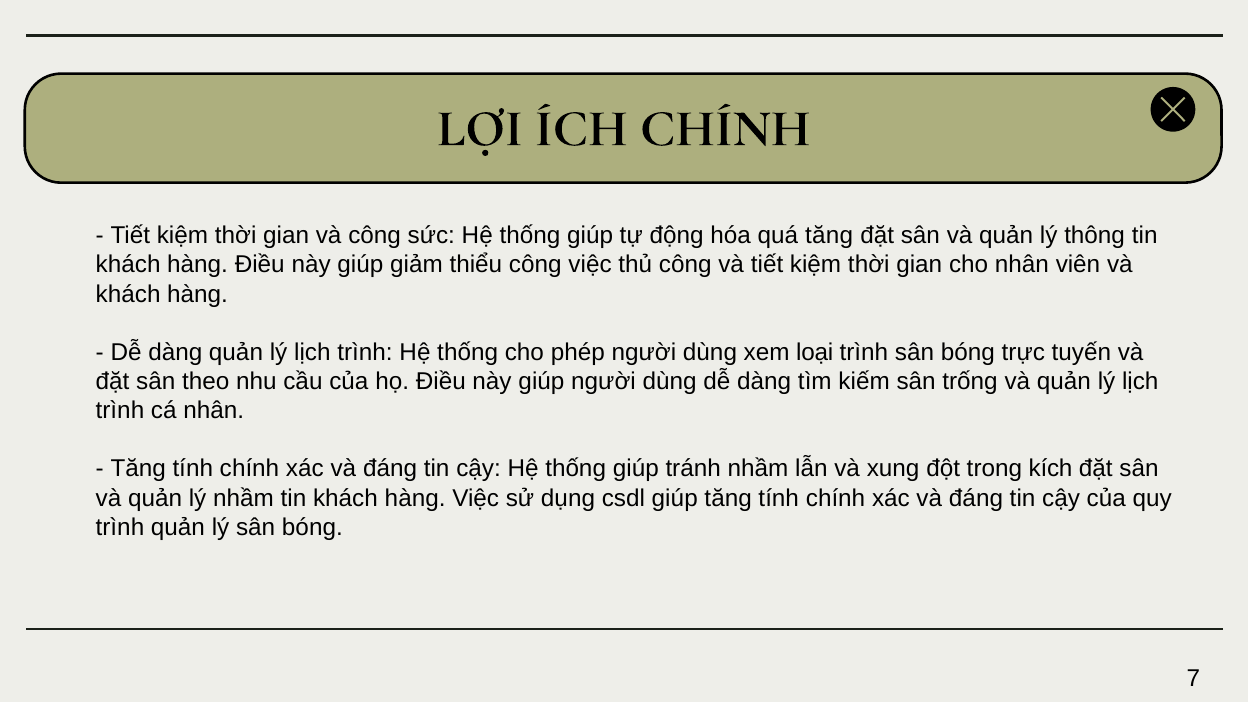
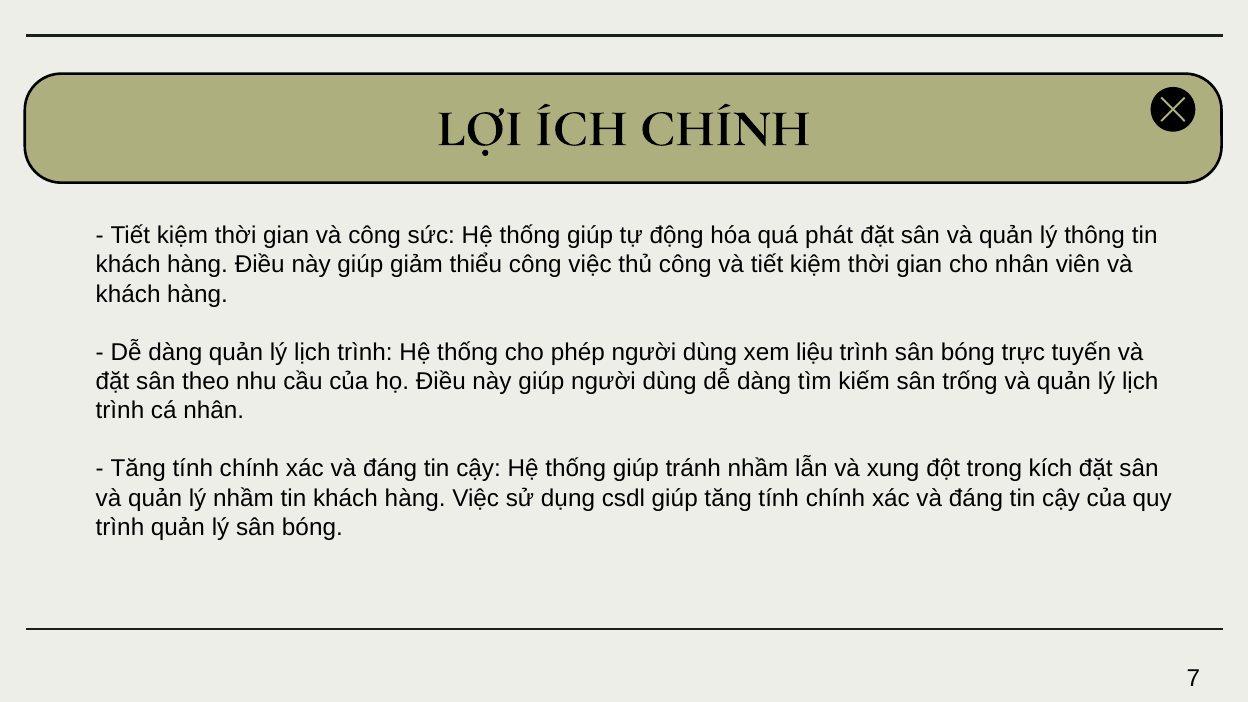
quá tăng: tăng -> phát (829, 236)
loại: loại -> liệu (815, 352)
